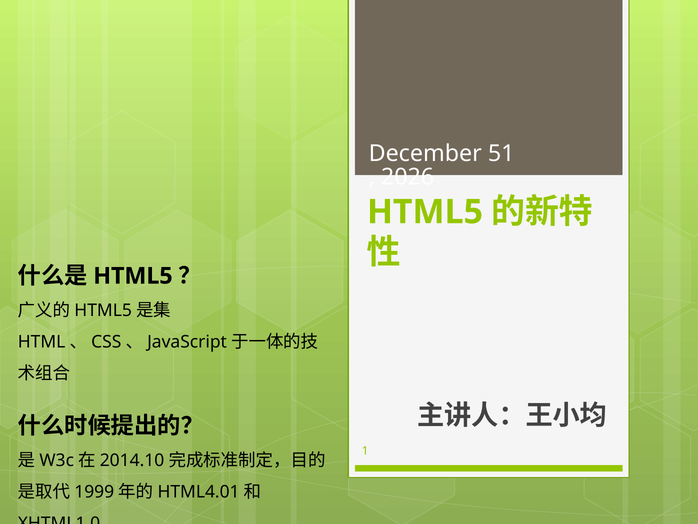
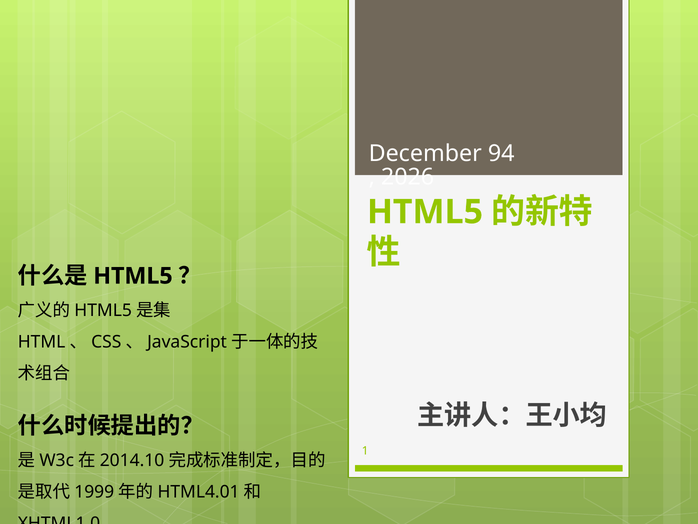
51: 51 -> 94 (501, 153)
